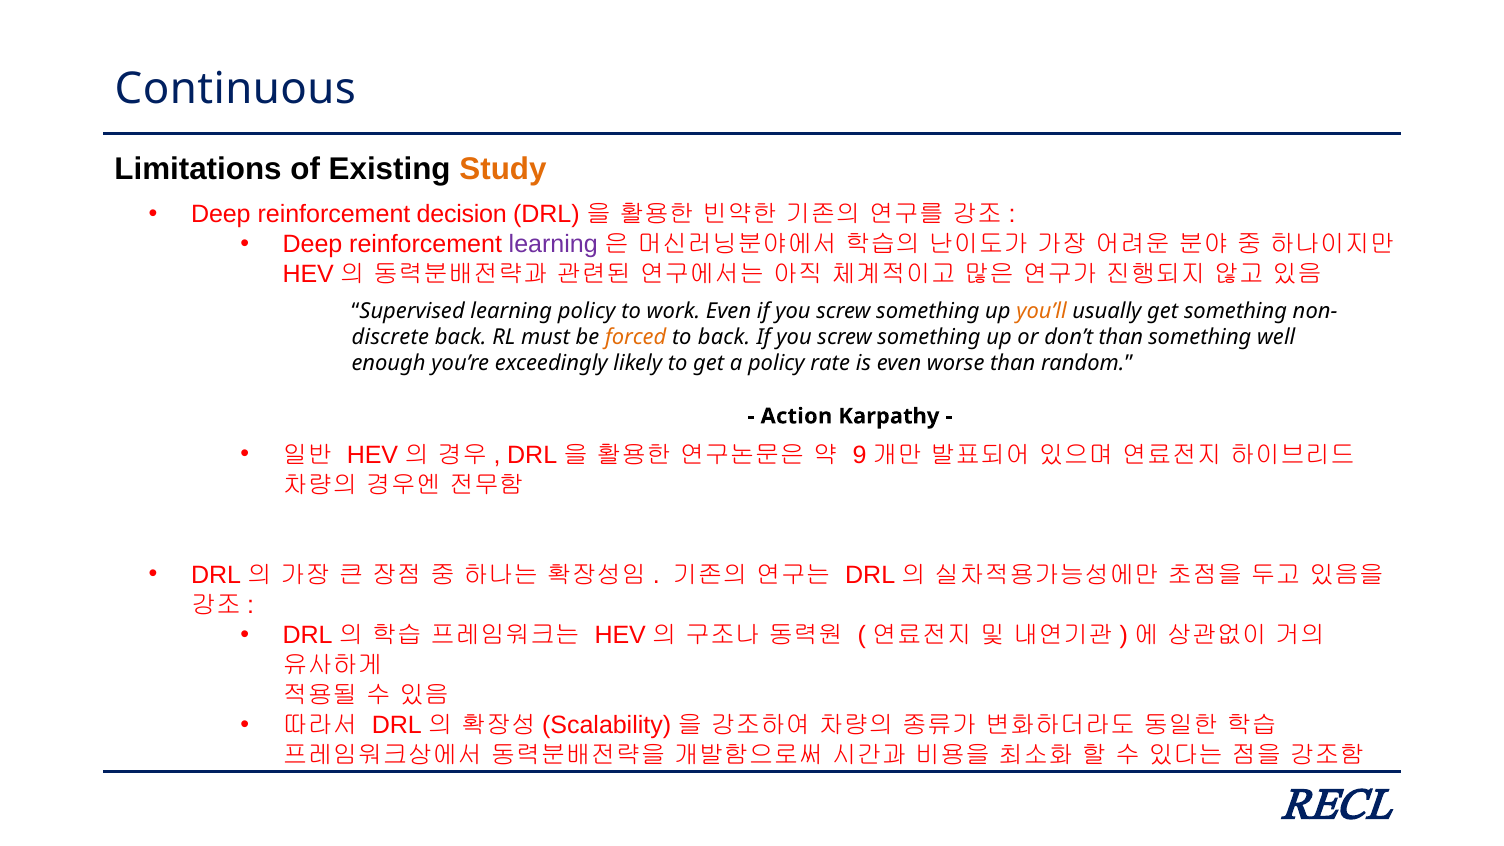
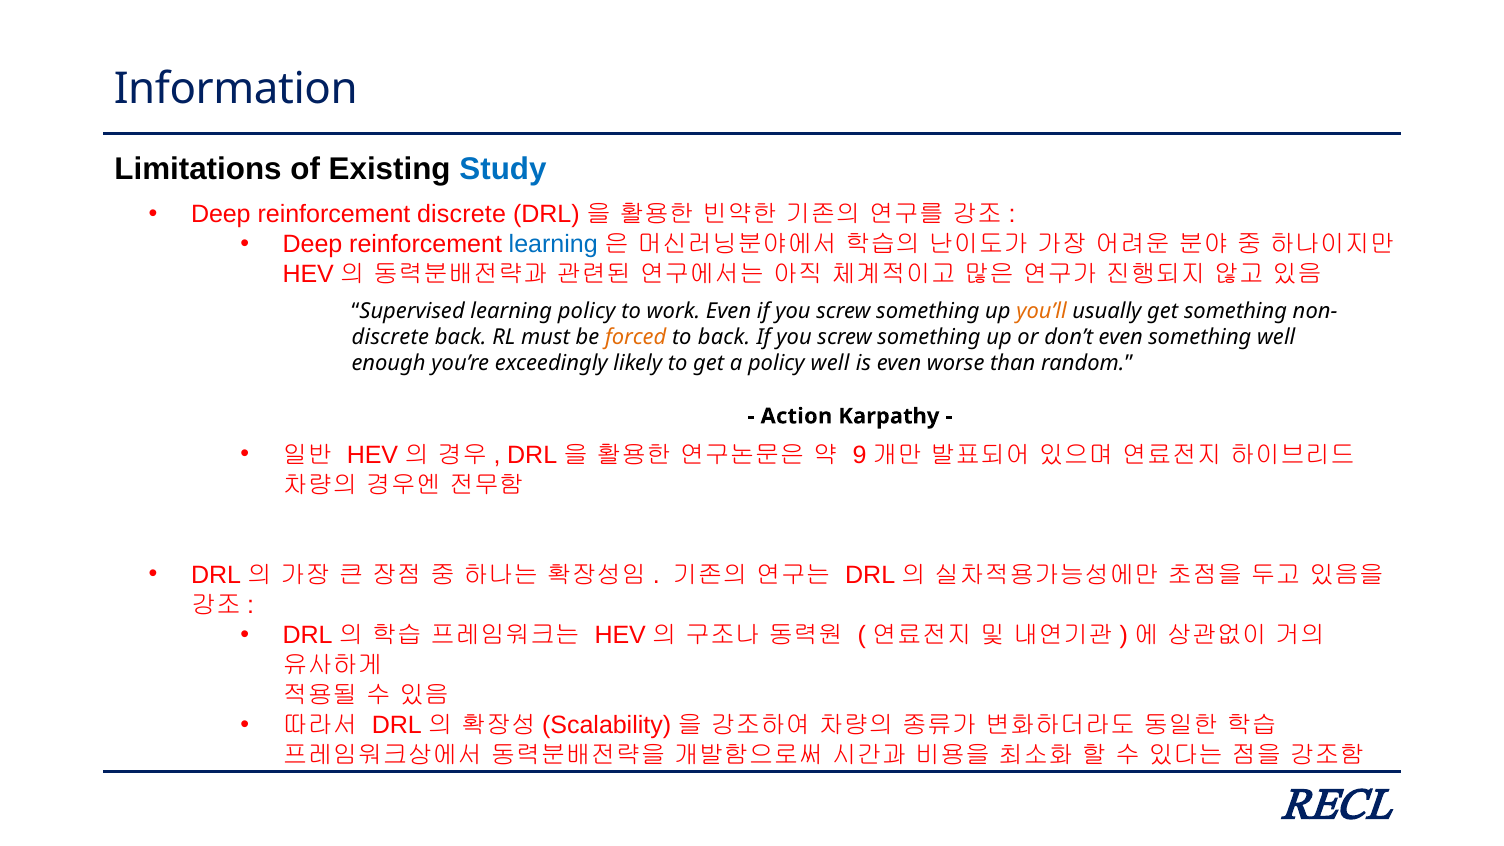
Continuous: Continuous -> Information (236, 89)
Study colour: orange -> blue (503, 169)
reinforcement decision: decision -> discrete (462, 214)
learning colour: purple -> blue (553, 244)
don’t than: than -> even (1121, 337)
policy rate: rate -> well (830, 364)
